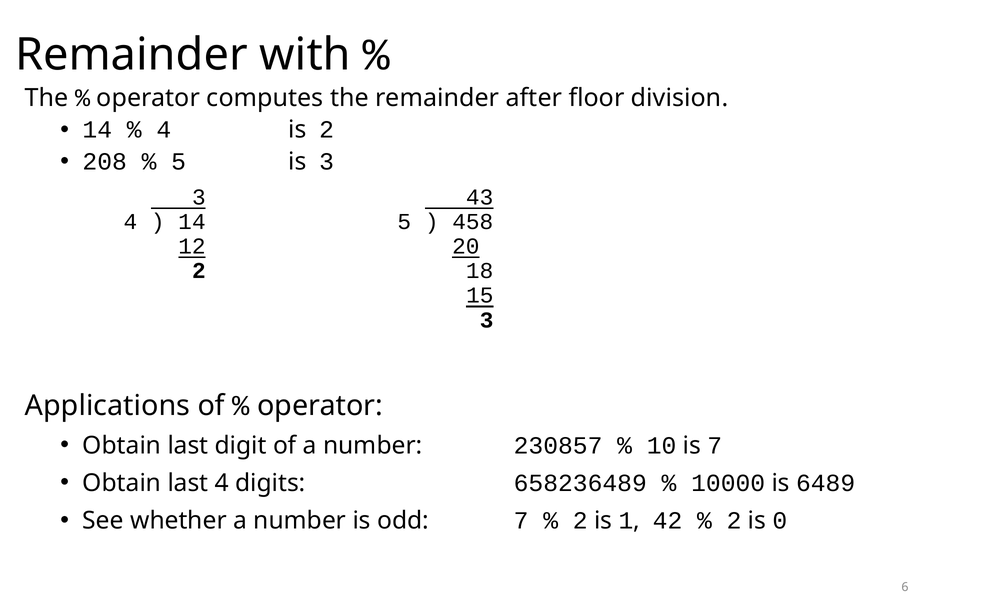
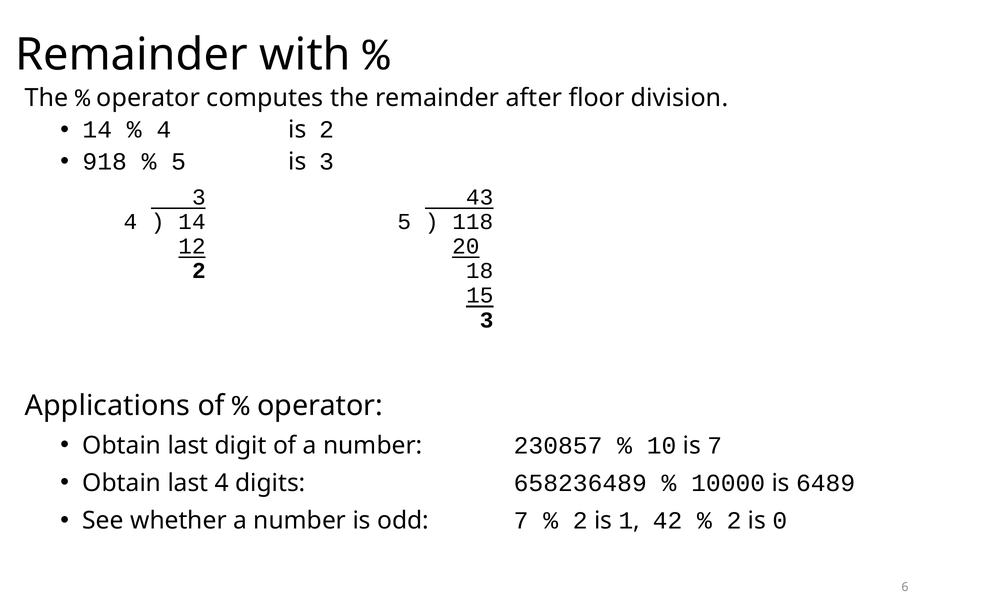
208: 208 -> 918 (105, 162)
458: 458 -> 118 (473, 222)
